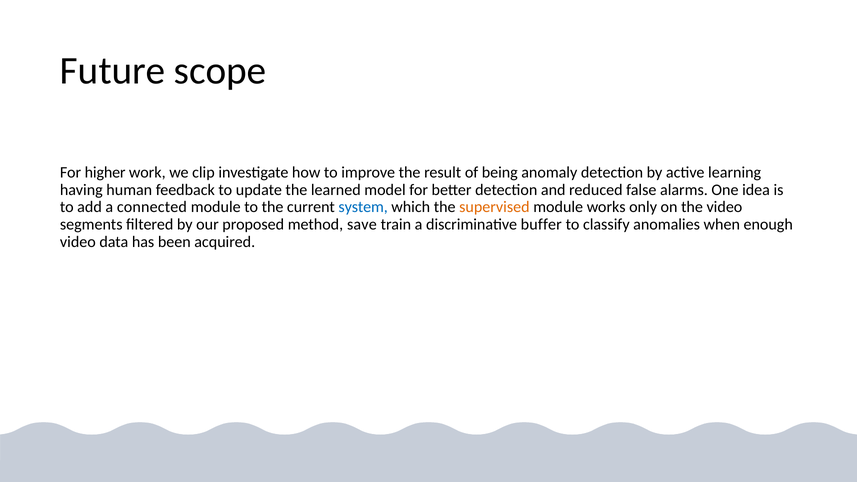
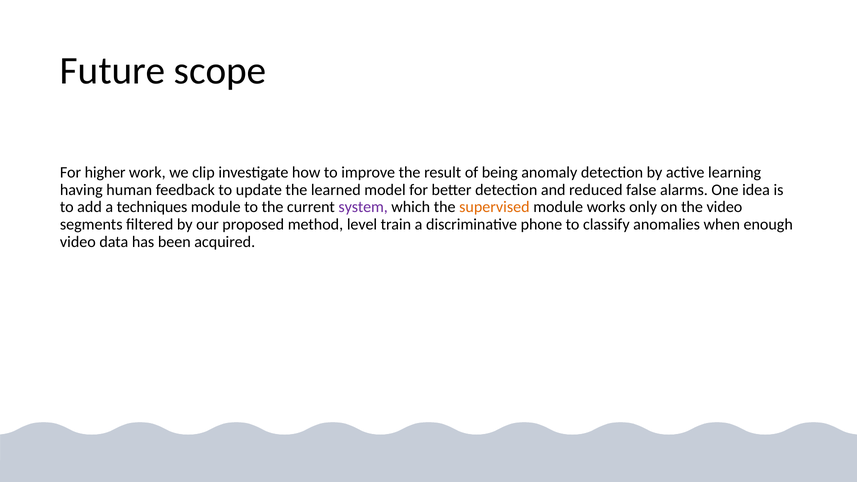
connected: connected -> techniques (152, 207)
system colour: blue -> purple (363, 207)
save: save -> level (362, 225)
buffer: buffer -> phone (541, 225)
